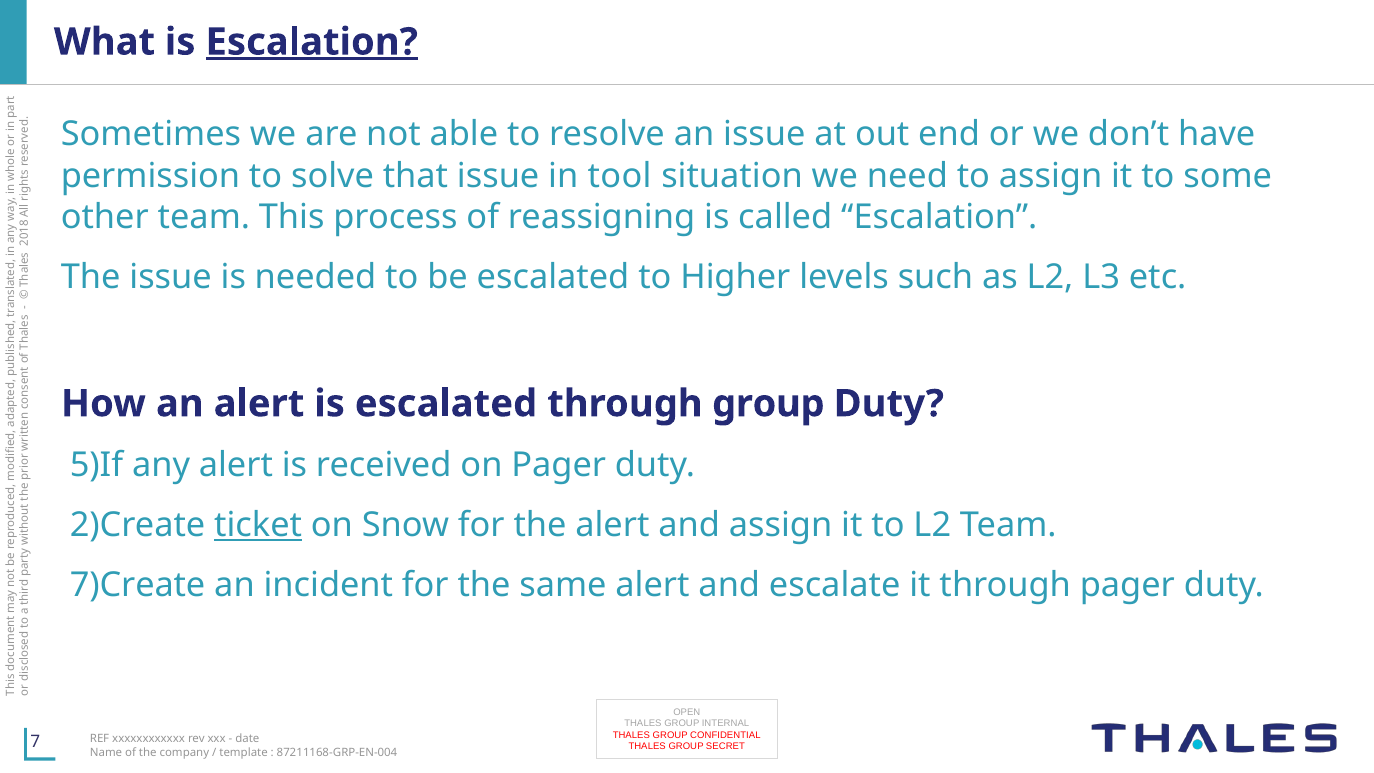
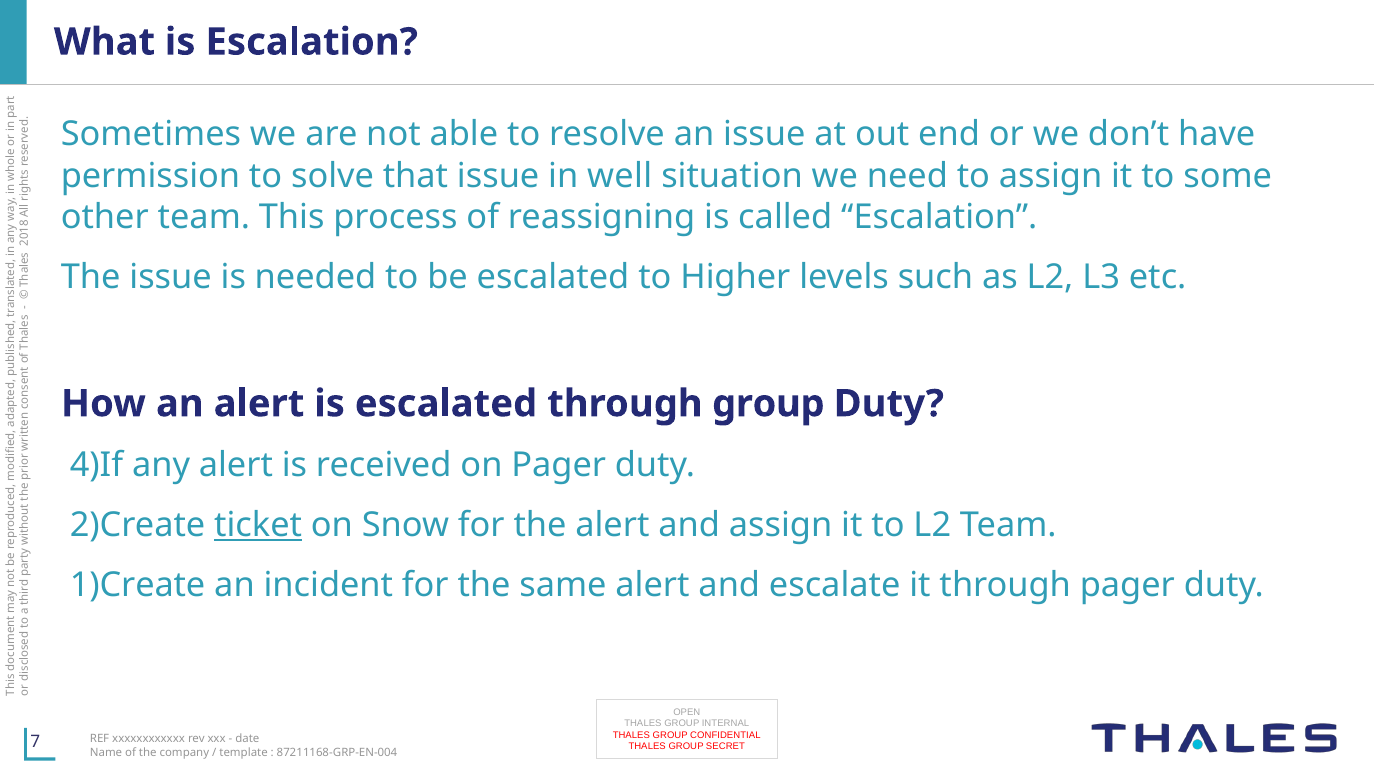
Escalation underline: present -> none (312, 42)
tool: tool -> well (620, 176)
5)If: 5)If -> 4)If (96, 466)
7)Create: 7)Create -> 1)Create (138, 585)
